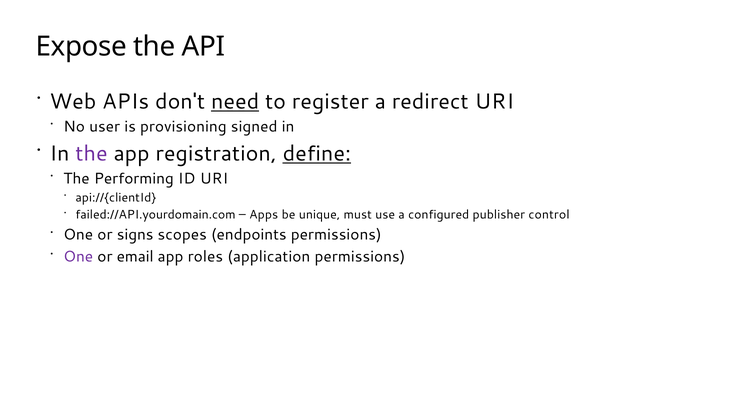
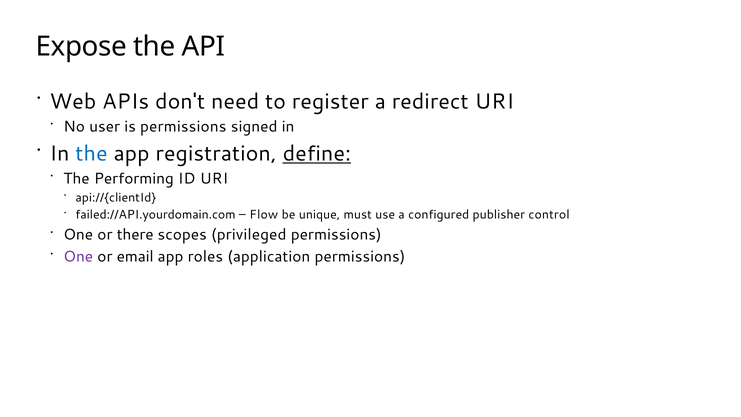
need underline: present -> none (235, 102)
is provisioning: provisioning -> permissions (183, 127)
the colour: purple -> blue (91, 154)
Apps: Apps -> Flow (264, 215)
signs: signs -> there (135, 235)
endpoints: endpoints -> privileged (249, 235)
